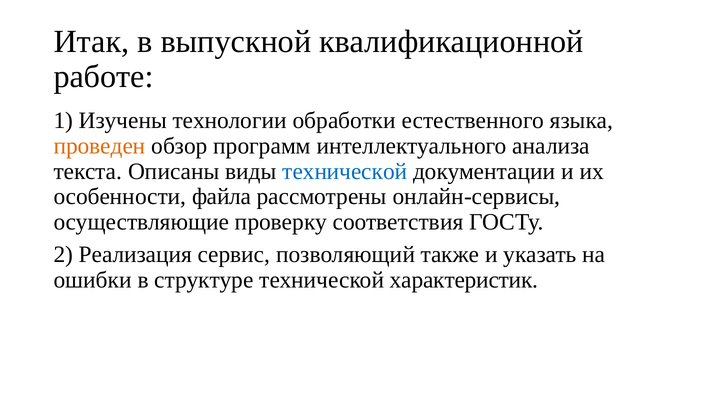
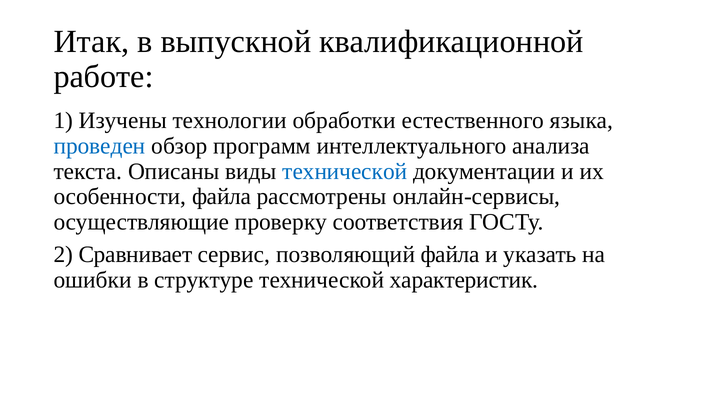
проведен colour: orange -> blue (100, 146)
Реализация: Реализация -> Сравнивает (135, 254)
позволяющий также: также -> файла (450, 254)
